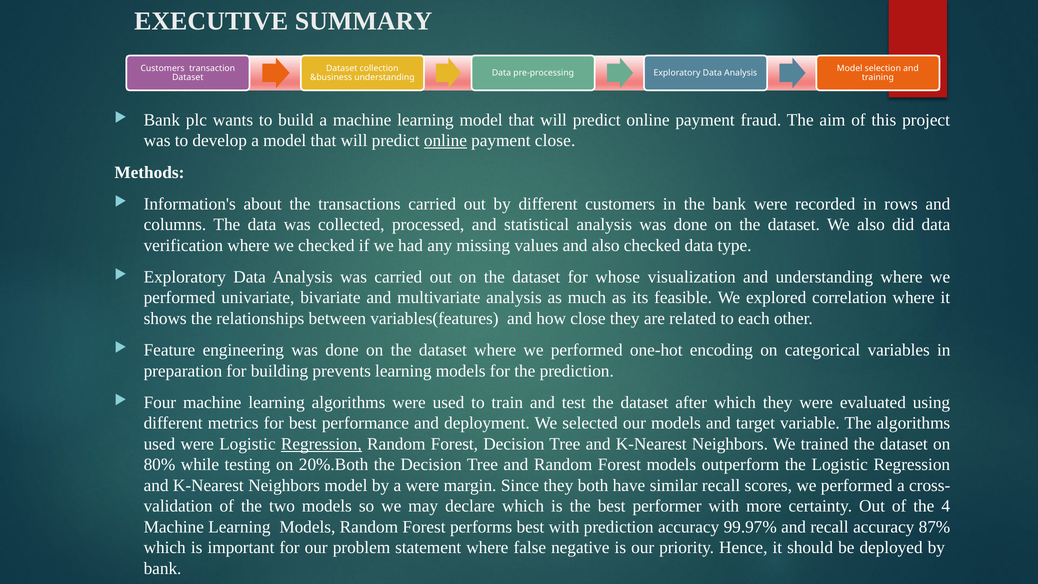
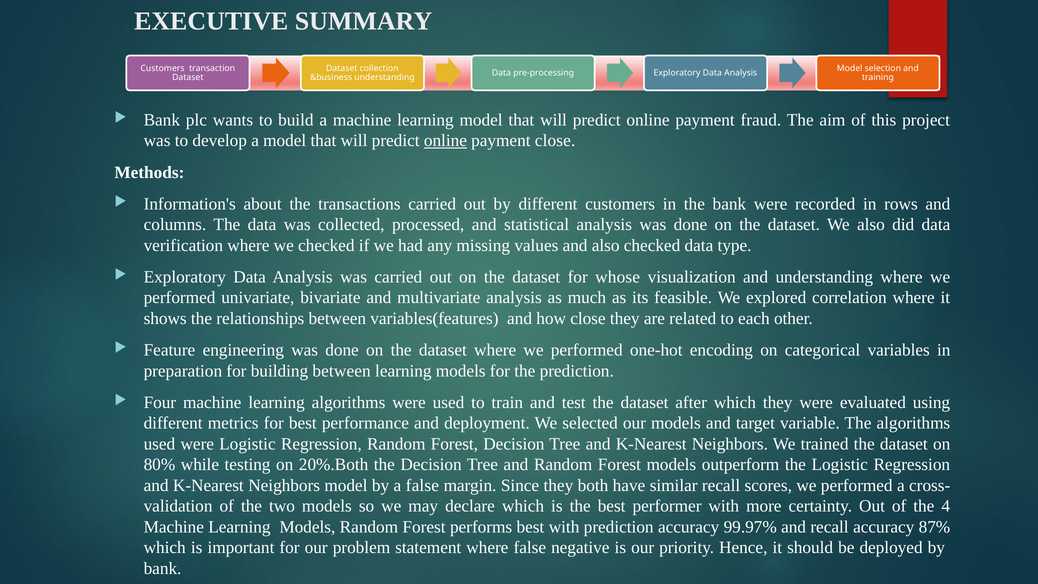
building prevents: prevents -> between (342, 371)
Regression underline: present -> none (321, 444)
a were: were -> false (422, 485)
